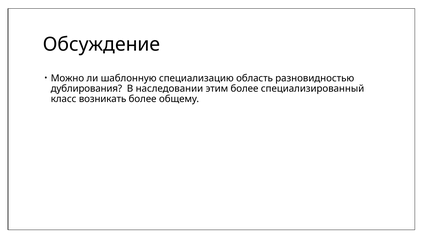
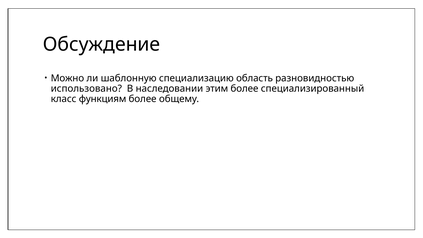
дублирования: дублирования -> использовано (86, 89)
возникать: возникать -> функциям (103, 99)
